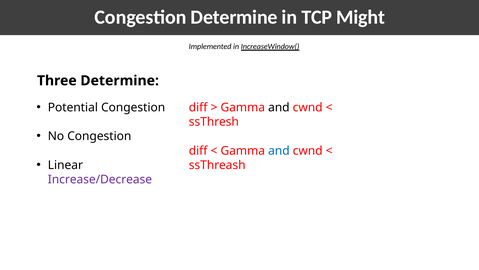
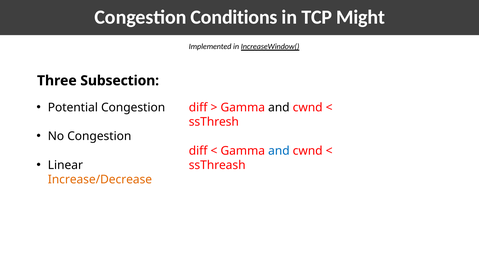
Congestion Determine: Determine -> Conditions (234, 17)
Three Determine: Determine -> Subsection (120, 80)
Increase/Decrease colour: purple -> orange (100, 179)
